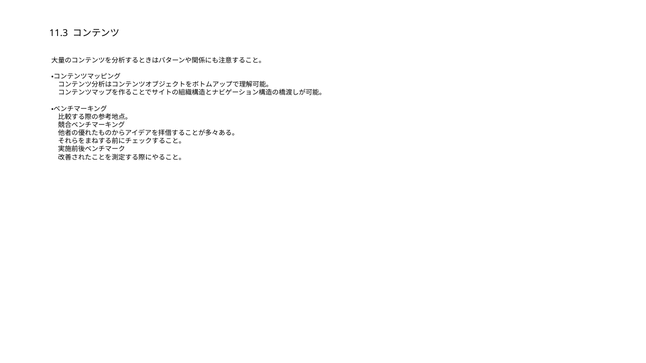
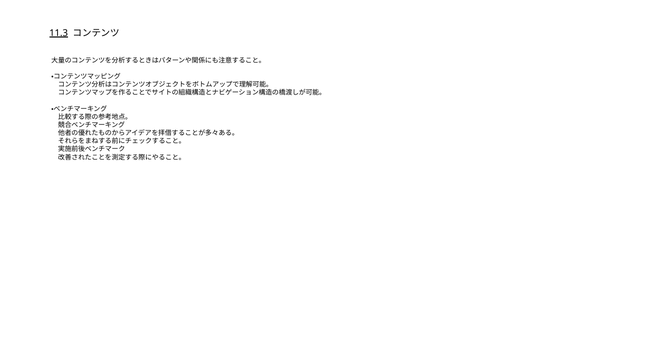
11.3 underline: none -> present (59, 33)
